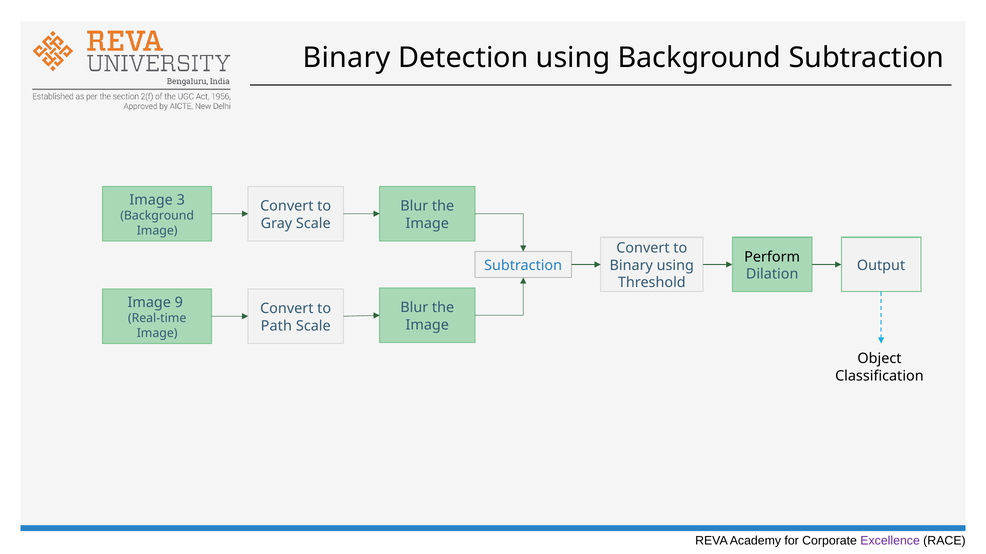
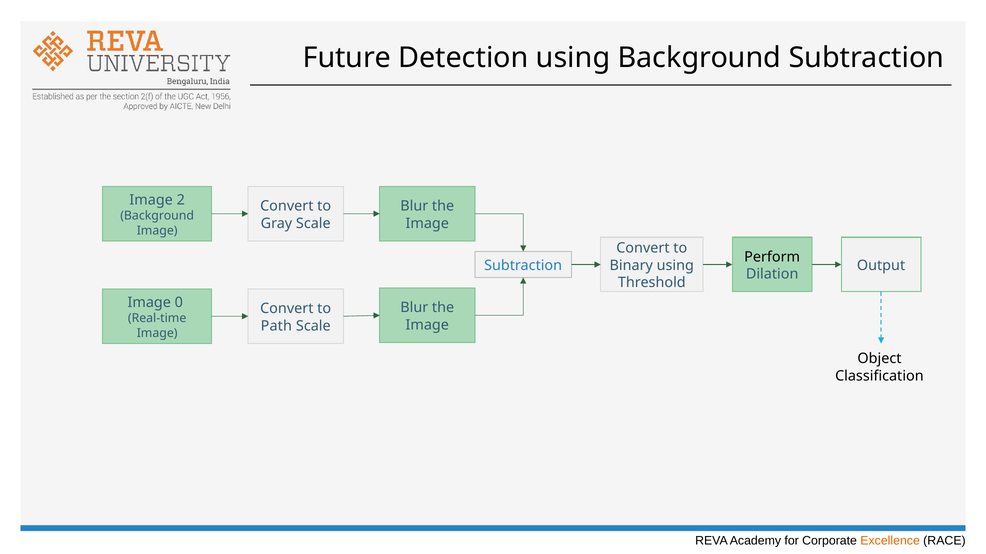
Binary: Binary -> Future (347, 58)
3: 3 -> 2 (181, 200)
9: 9 -> 0 (179, 303)
Excellence colour: purple -> orange (890, 541)
